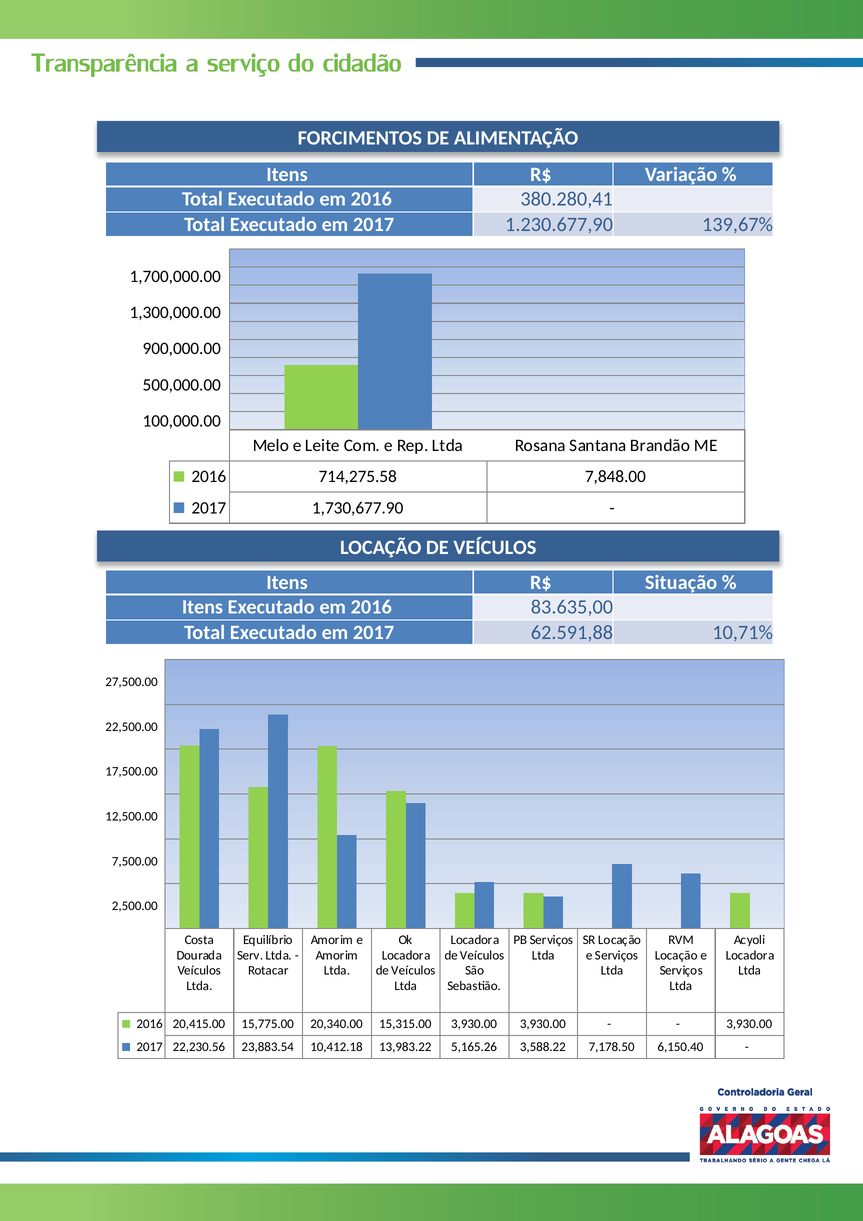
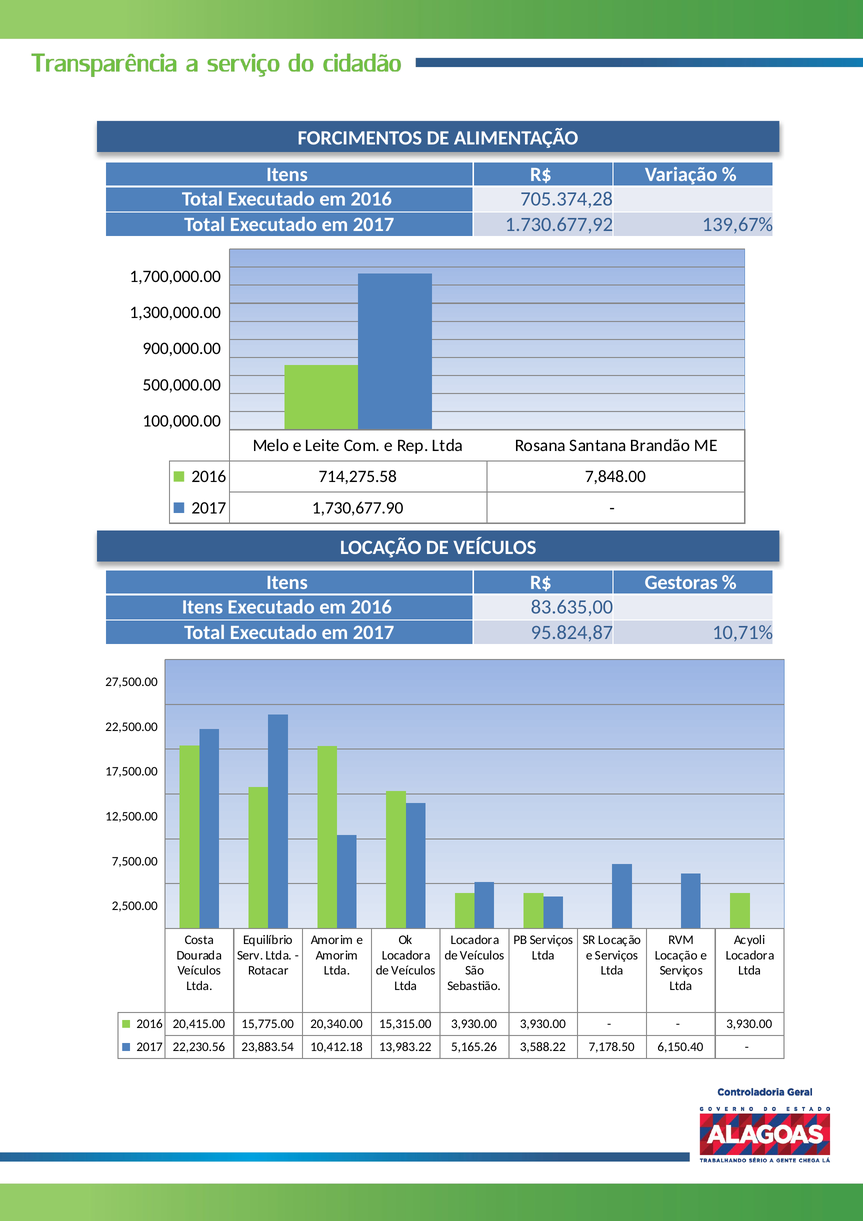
380.280,41: 380.280,41 -> 705.374,28 (567, 199)
1.230.677,90: 1.230.677,90 -> 1.730.677,92 (559, 225)
Situação: Situação -> Gestoras (681, 582)
62.591,88: 62.591,88 -> 95.824,87 (572, 632)
